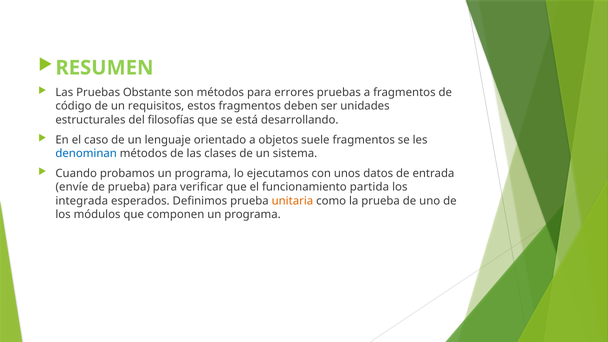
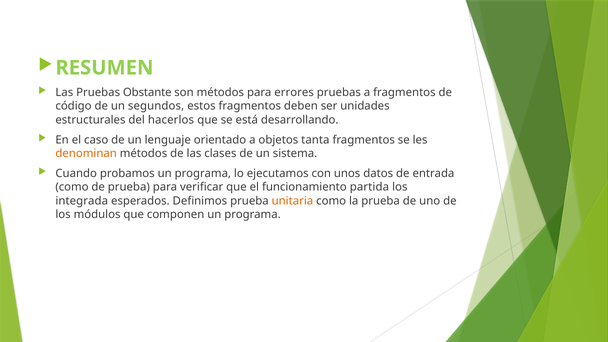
requisitos: requisitos -> segundos (156, 106)
filosofías: filosofías -> hacerlos (171, 120)
suele: suele -> tanta (315, 140)
denominan colour: blue -> orange (86, 154)
envíe: envíe -> como (72, 187)
